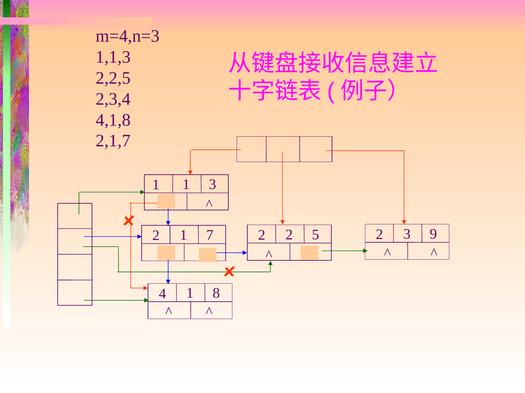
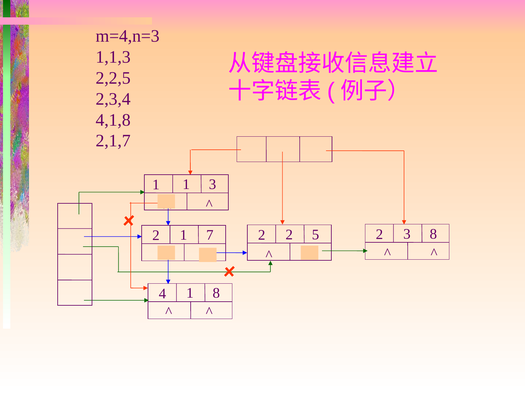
3 9: 9 -> 8 (433, 234)
